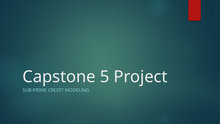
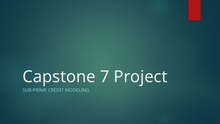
5: 5 -> 7 (105, 77)
